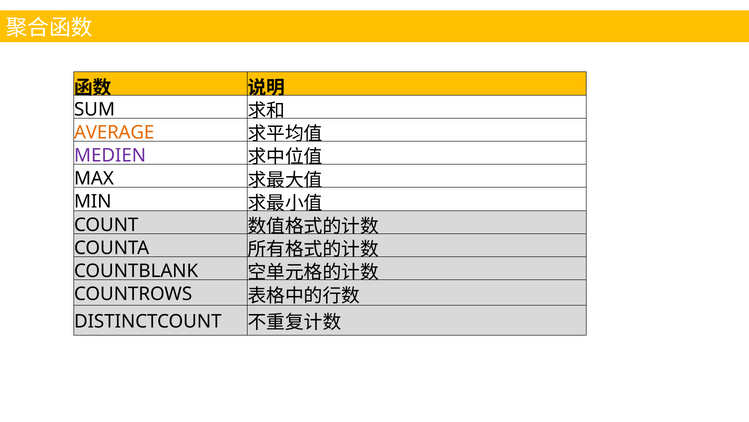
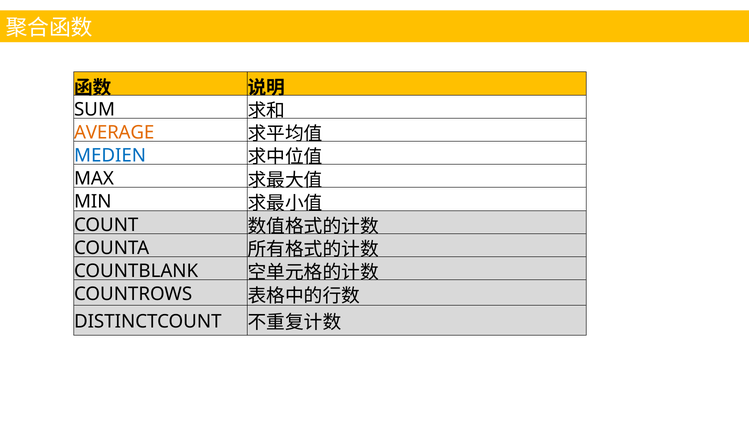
MEDIEN colour: purple -> blue (110, 155)
